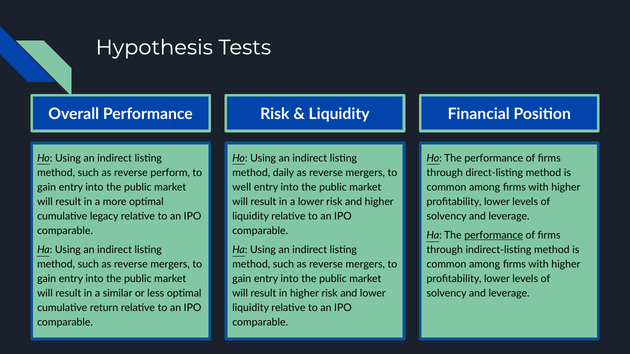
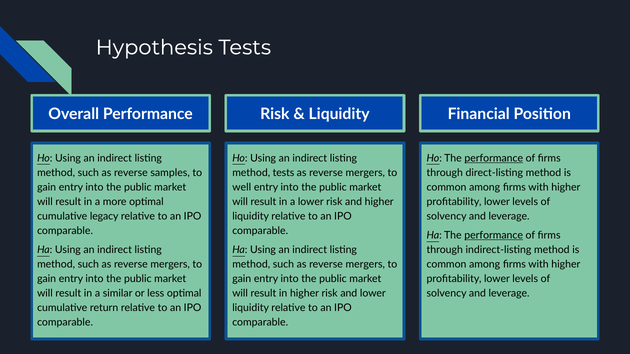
performance underline: none -> present (494, 158)
perform: perform -> samples (170, 173)
method daily: daily -> tests (284, 173)
